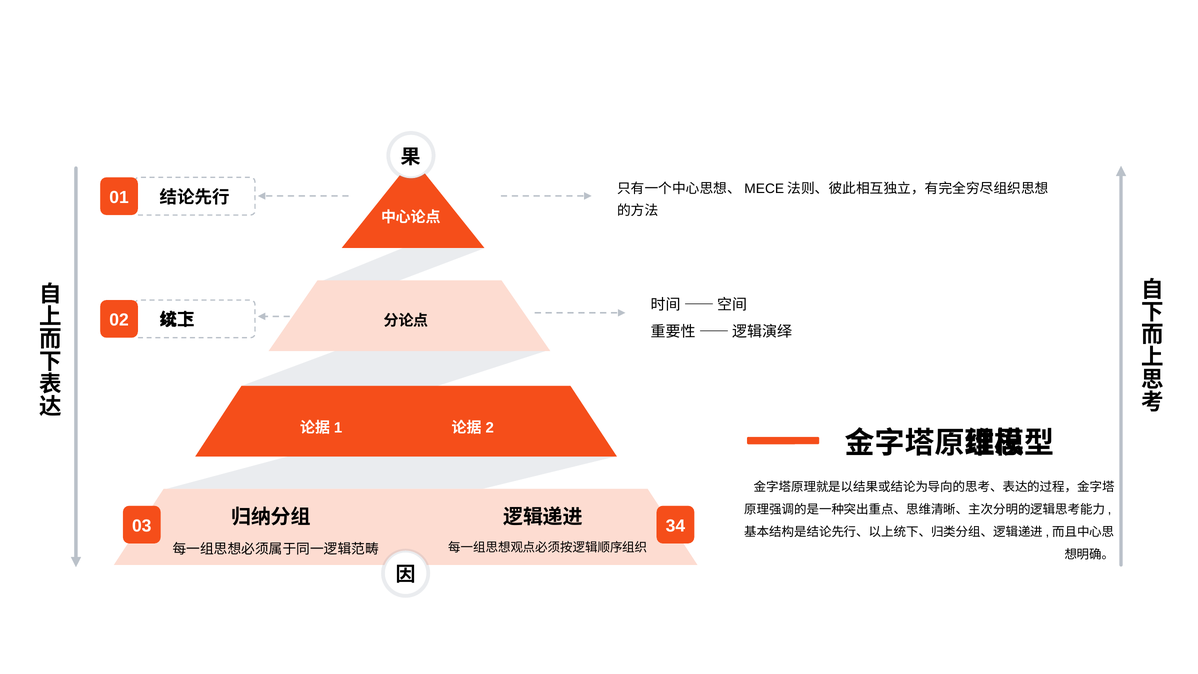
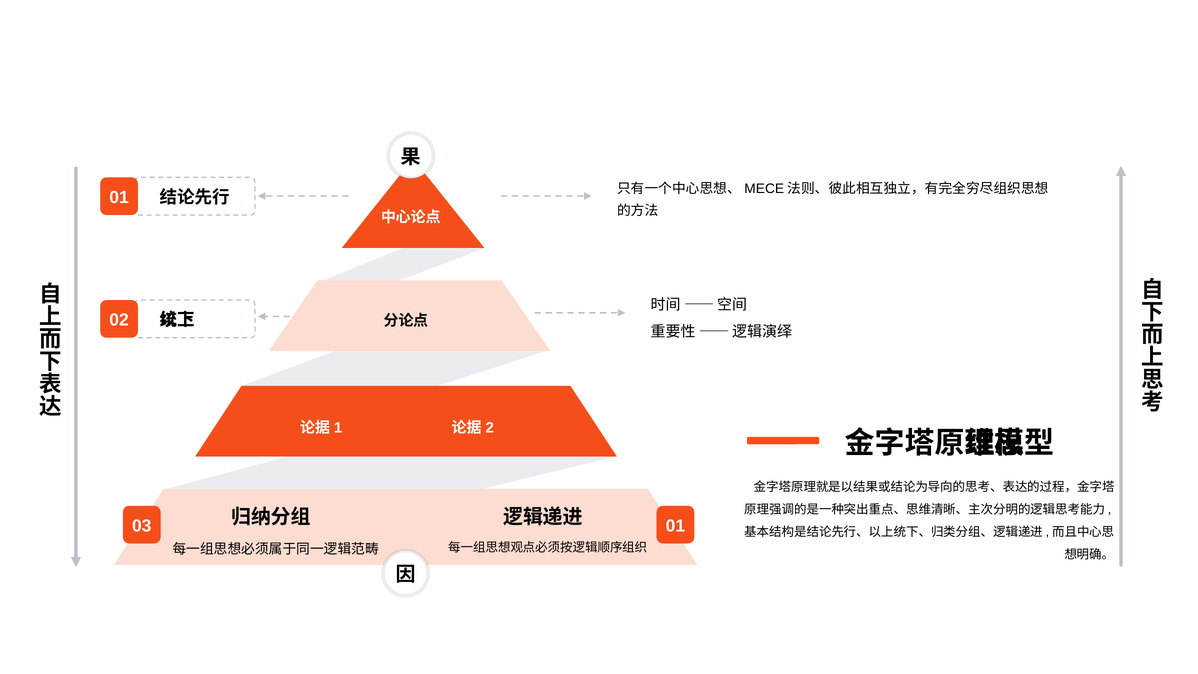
34: 34 -> 01 (675, 526)
